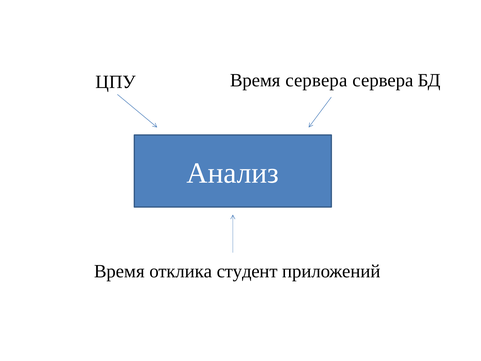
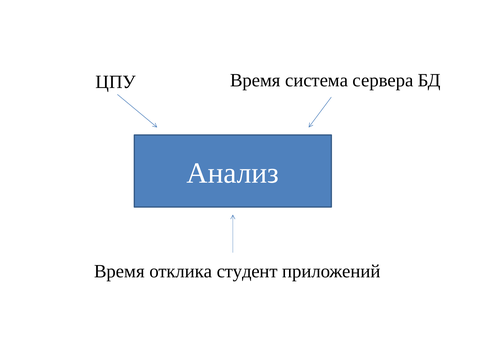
Время сервера: сервера -> система (317, 80)
